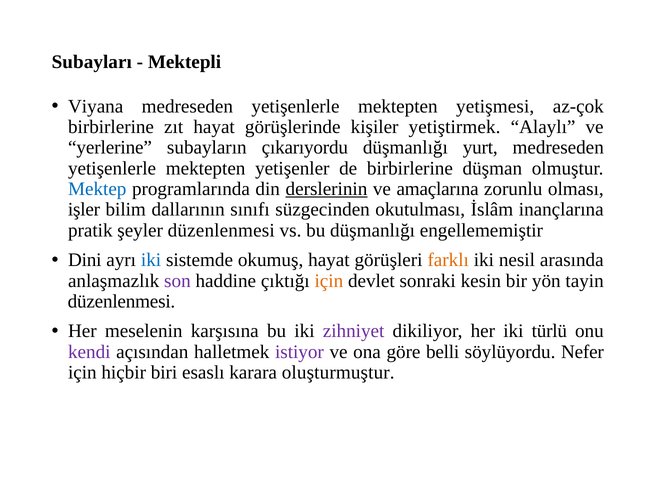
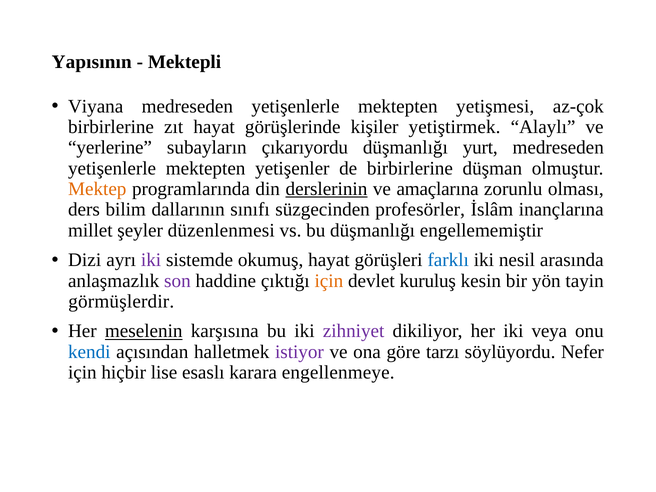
Subayları: Subayları -> Yapısının (92, 62)
Mektep colour: blue -> orange (97, 189)
işler: işler -> ders (84, 210)
okutulması: okutulması -> profesörler (420, 210)
pratik: pratik -> millet (90, 230)
Dini: Dini -> Dizi (85, 260)
iki colour: blue -> purple (151, 260)
farklı colour: orange -> blue (448, 260)
sonraki: sonraki -> kuruluş (428, 281)
düzenlenmesi: düzenlenmesi -> görmüşlerdir (121, 301)
meselenin underline: none -> present (144, 331)
türlü: türlü -> veya (549, 331)
kendi colour: purple -> blue (89, 352)
belli: belli -> tarzı (443, 352)
biri: biri -> lise (164, 372)
oluşturmuştur: oluşturmuştur -> engellenmeye (338, 372)
